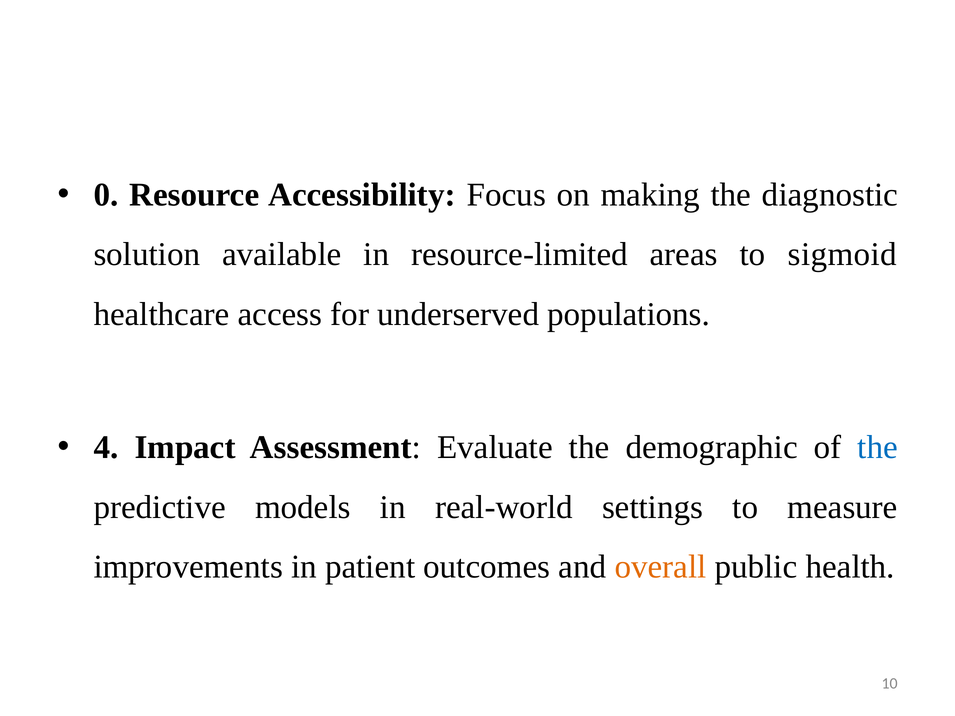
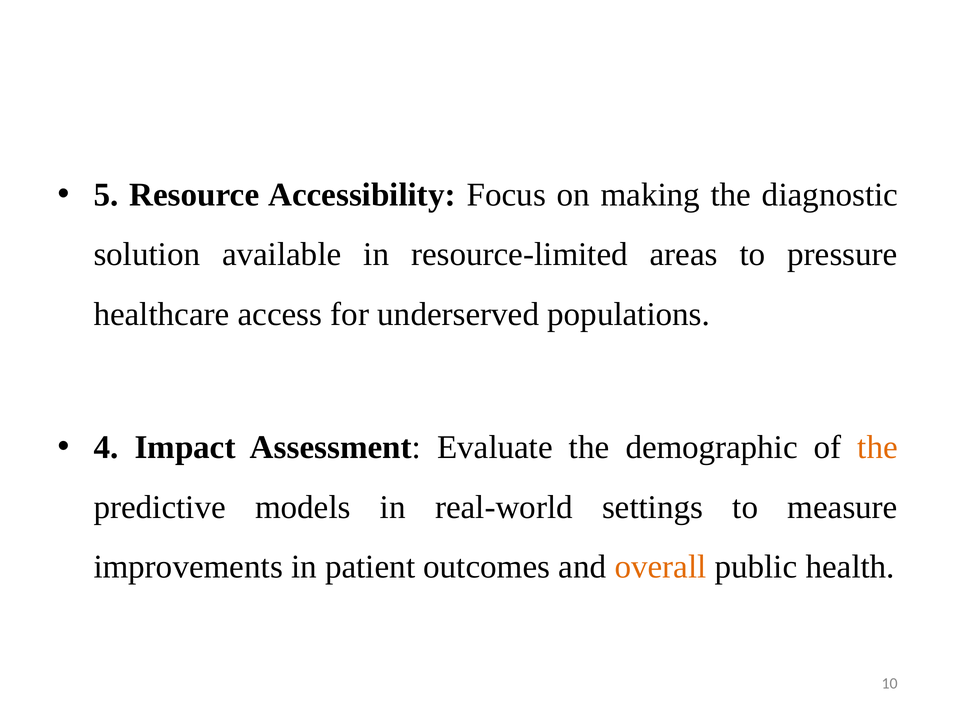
0: 0 -> 5 (106, 195)
sigmoid: sigmoid -> pressure (842, 255)
the colour: blue -> orange (878, 448)
